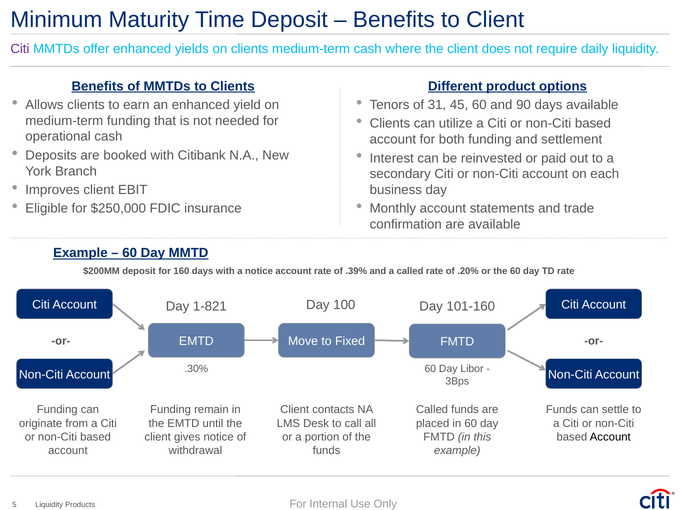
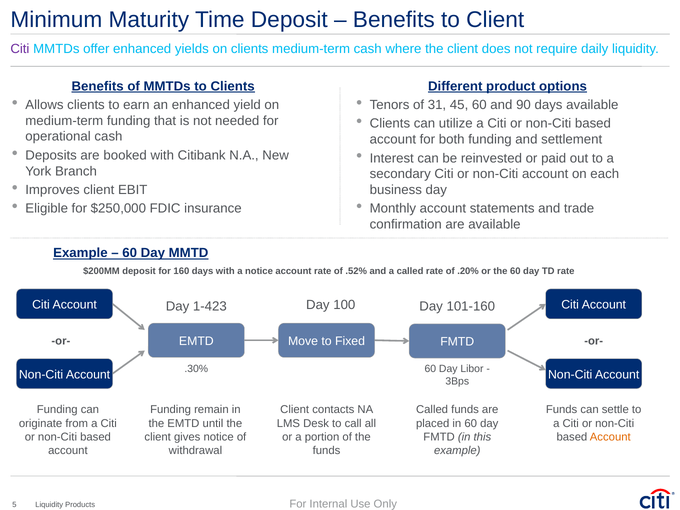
.39%: .39% -> .52% (356, 271)
1-821: 1-821 -> 1-423 (210, 306)
Account colour: black -> orange (610, 437)
